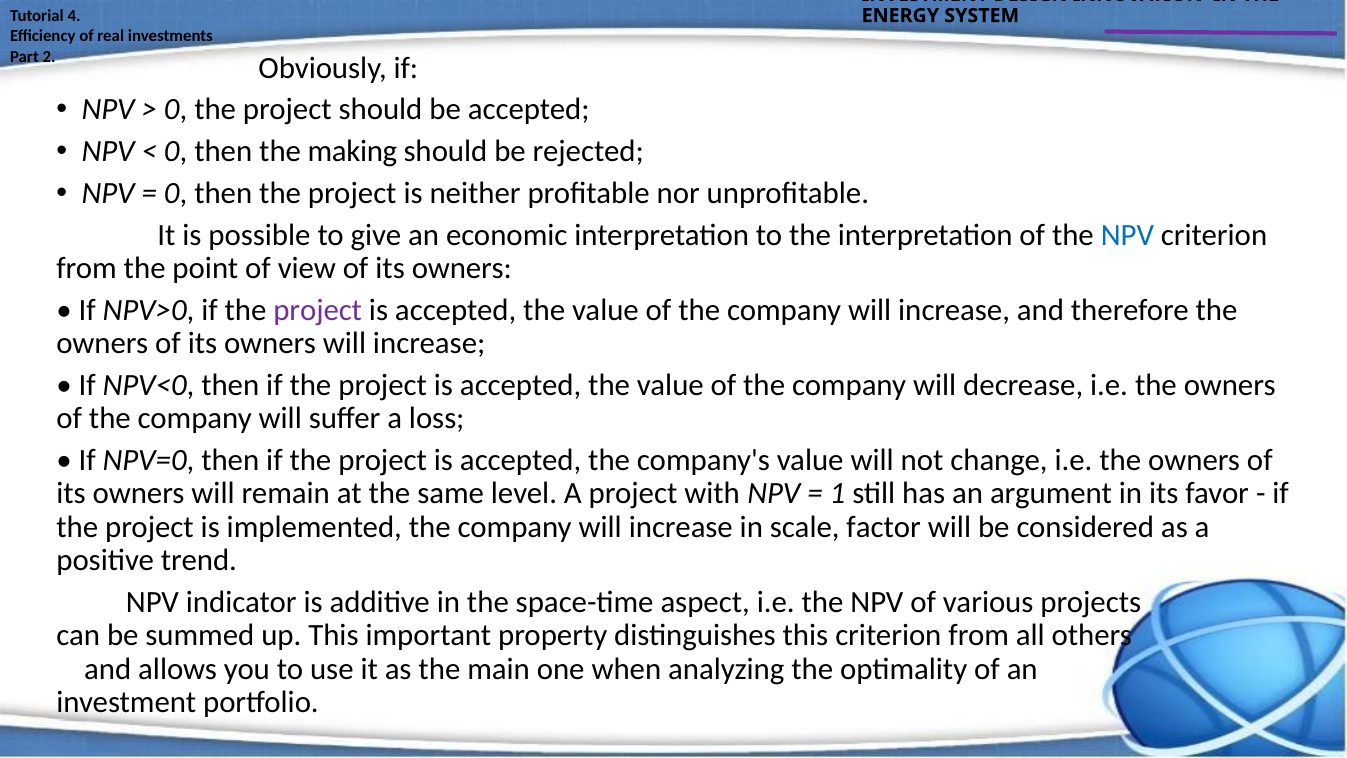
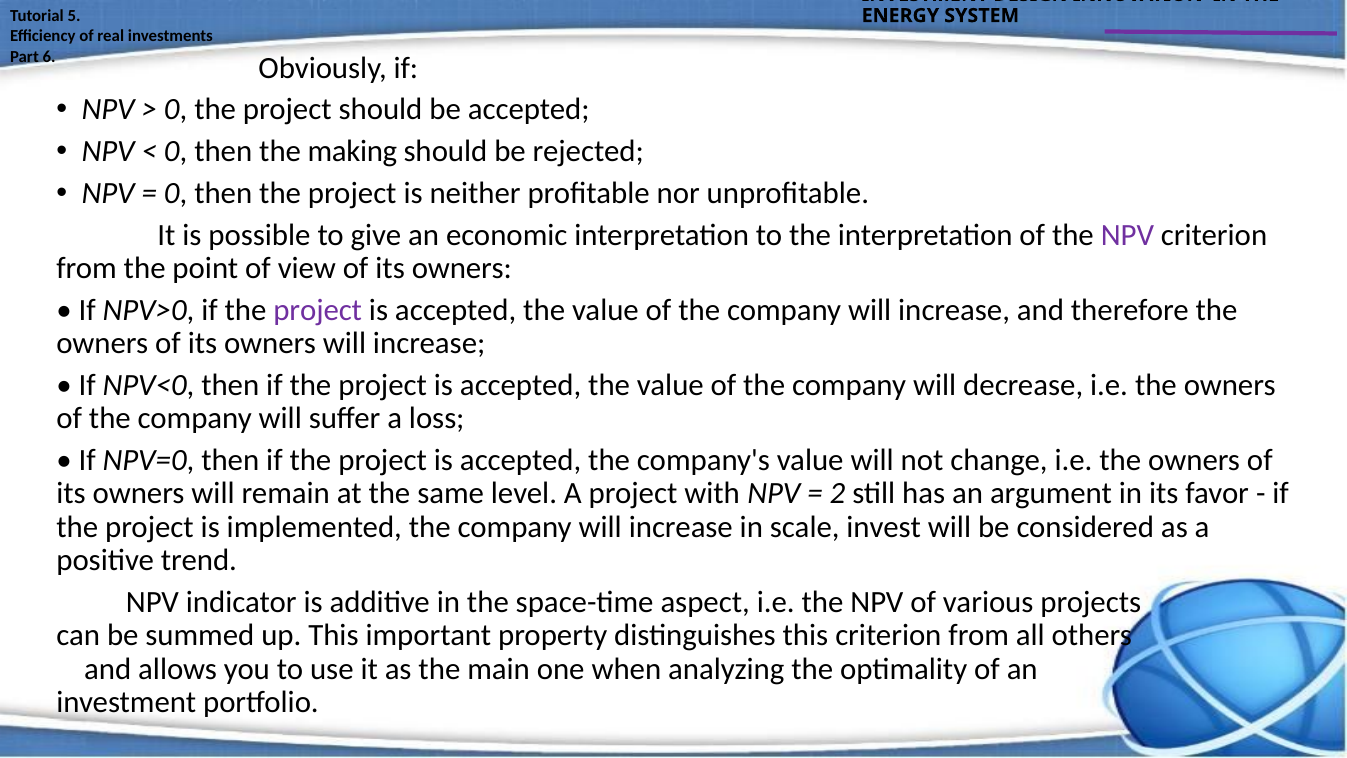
4: 4 -> 5 (74, 16)
2: 2 -> 6 (49, 57)
NPV colour: blue -> purple (1127, 235)
1: 1 -> 2 (837, 494)
factor: factor -> invest (884, 527)
